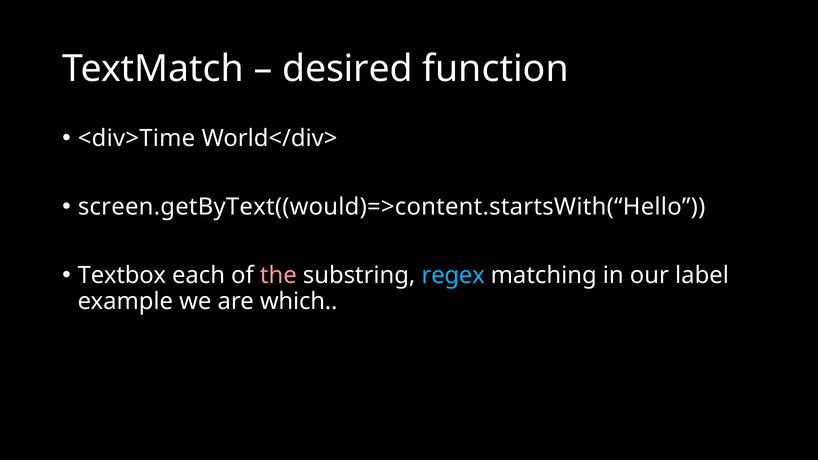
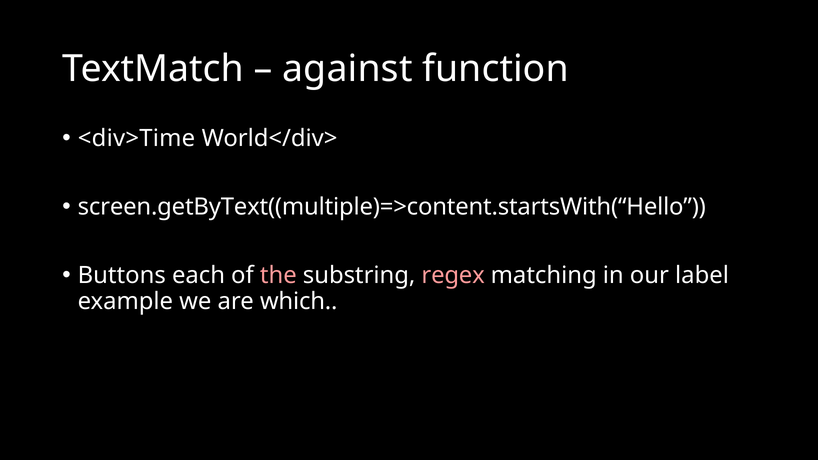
desired: desired -> against (347, 69)
screen.getByText((would)=>content.startsWith(“Hello: screen.getByText((would)=>content.startsWith(“Hello -> screen.getByText((multiple)=>content.startsWith(“Hello (392, 207)
Textbox: Textbox -> Buttons (122, 275)
regex colour: light blue -> pink (453, 275)
